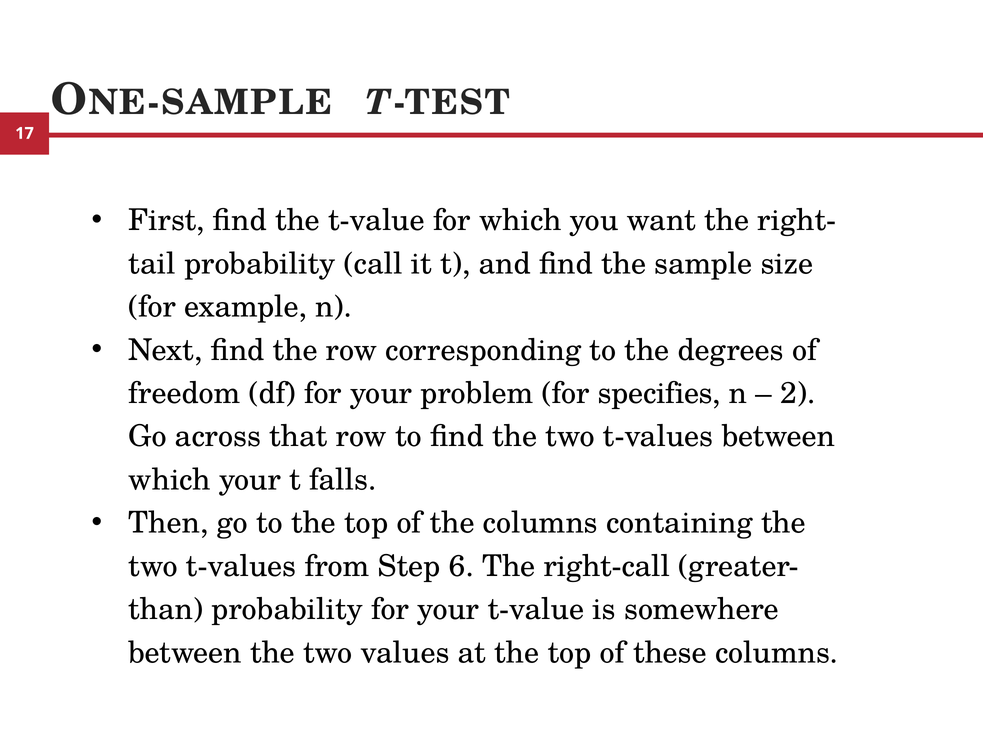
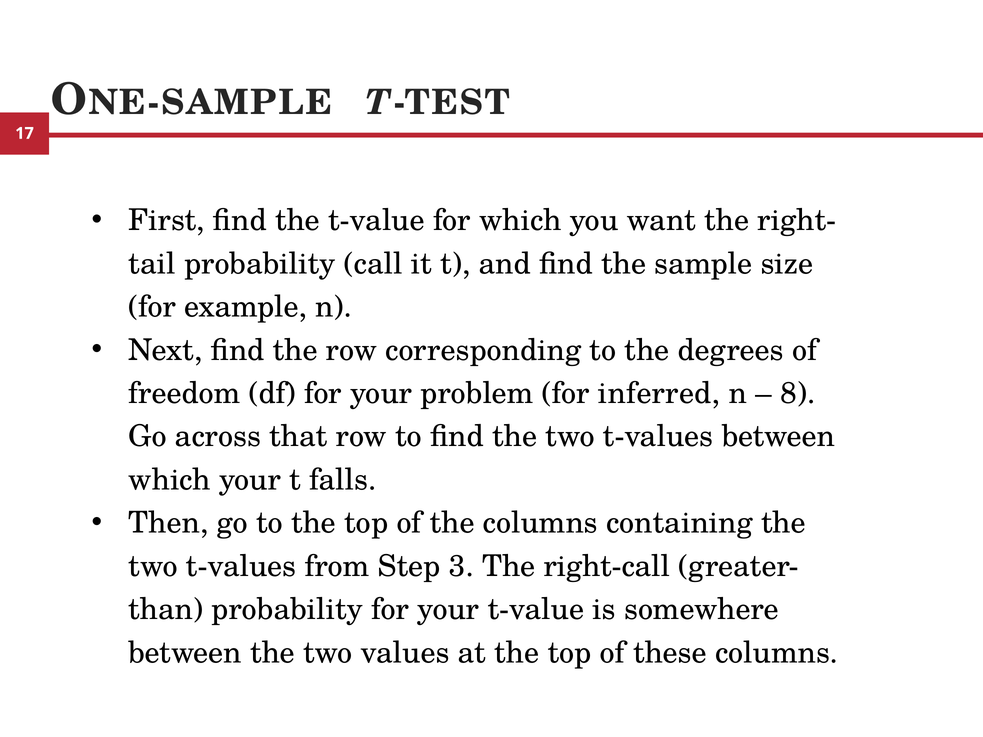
specifies: specifies -> inferred (659, 393)
2: 2 -> 8 (798, 393)
6: 6 -> 3 (461, 566)
